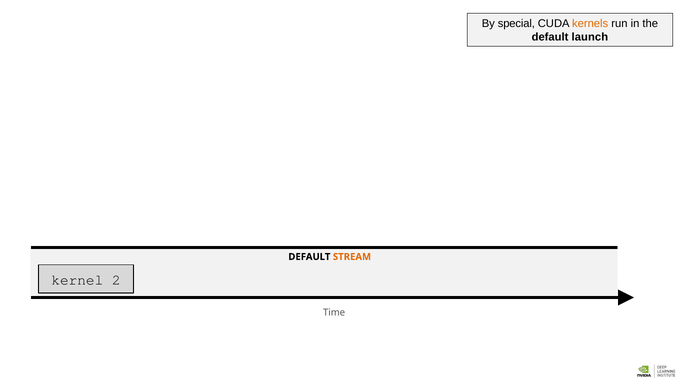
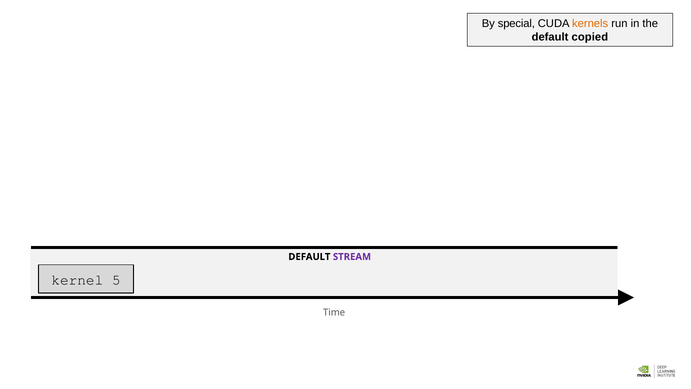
launch: launch -> copied (590, 37)
STREAM colour: orange -> purple (352, 257)
2: 2 -> 5 (116, 280)
